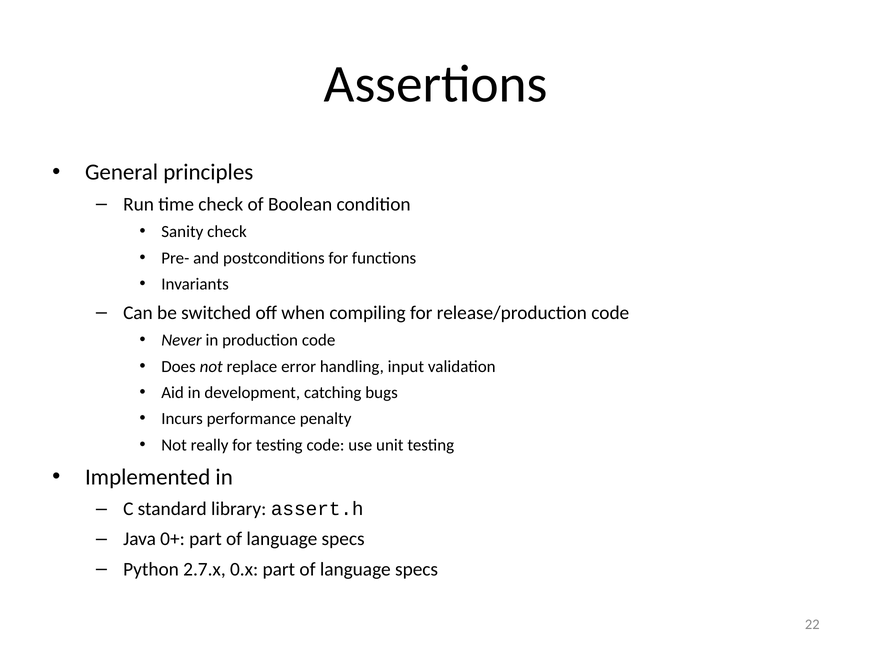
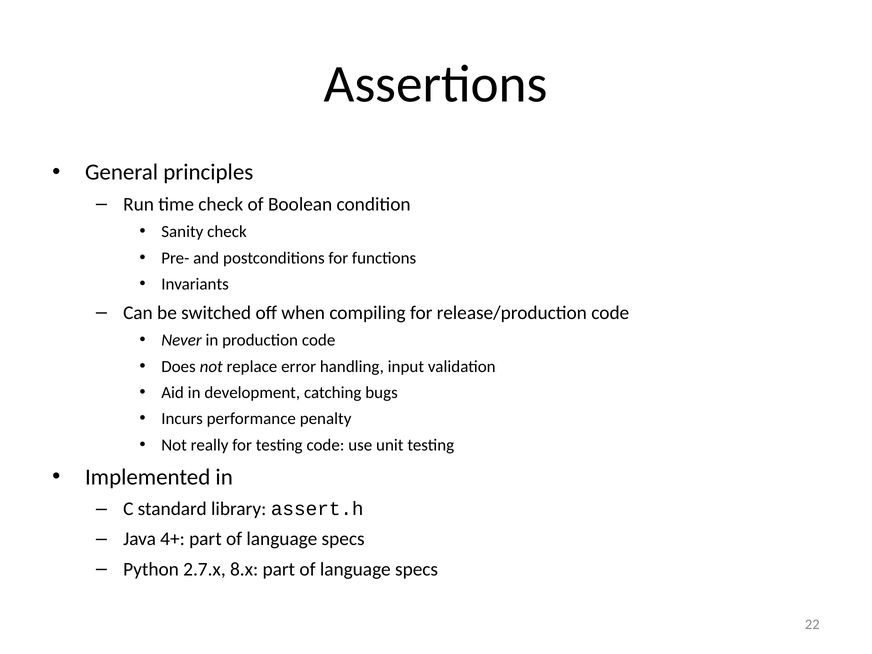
0+: 0+ -> 4+ (173, 539)
0.x: 0.x -> 8.x (244, 569)
